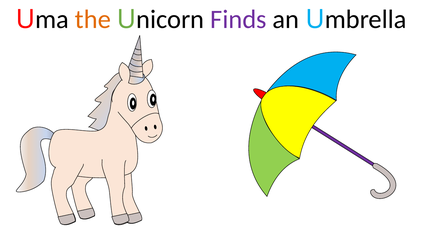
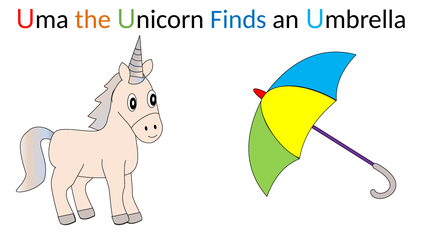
Finds colour: purple -> blue (238, 19)
